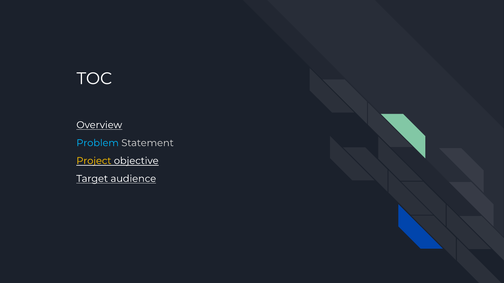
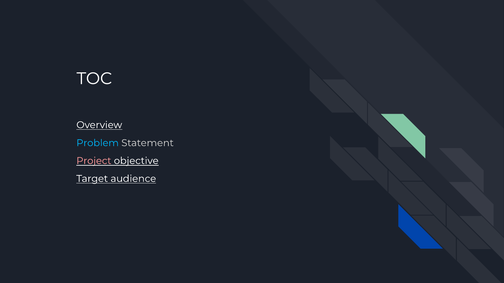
Project colour: yellow -> pink (94, 161)
